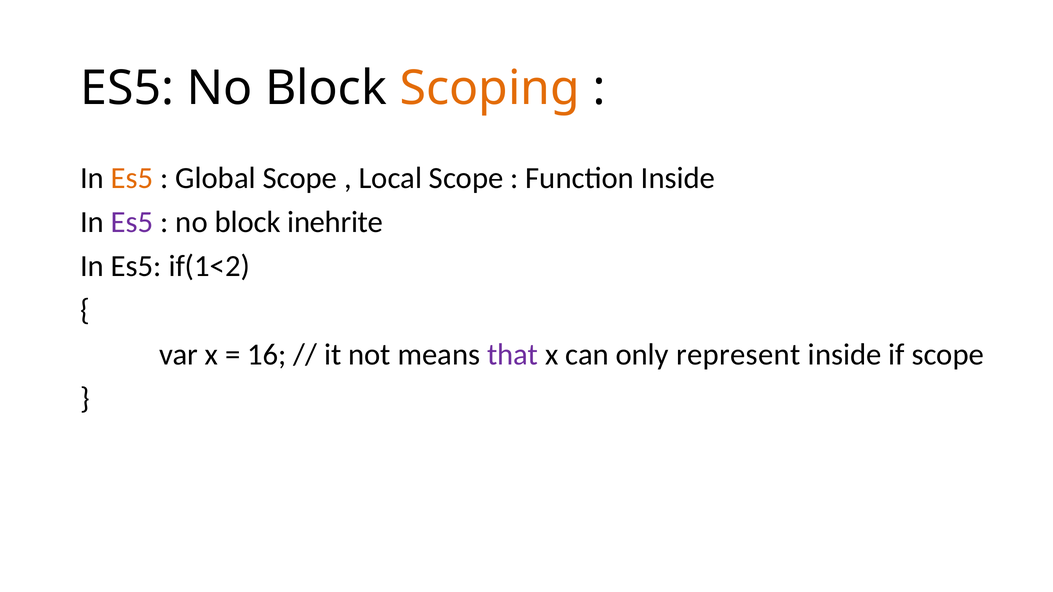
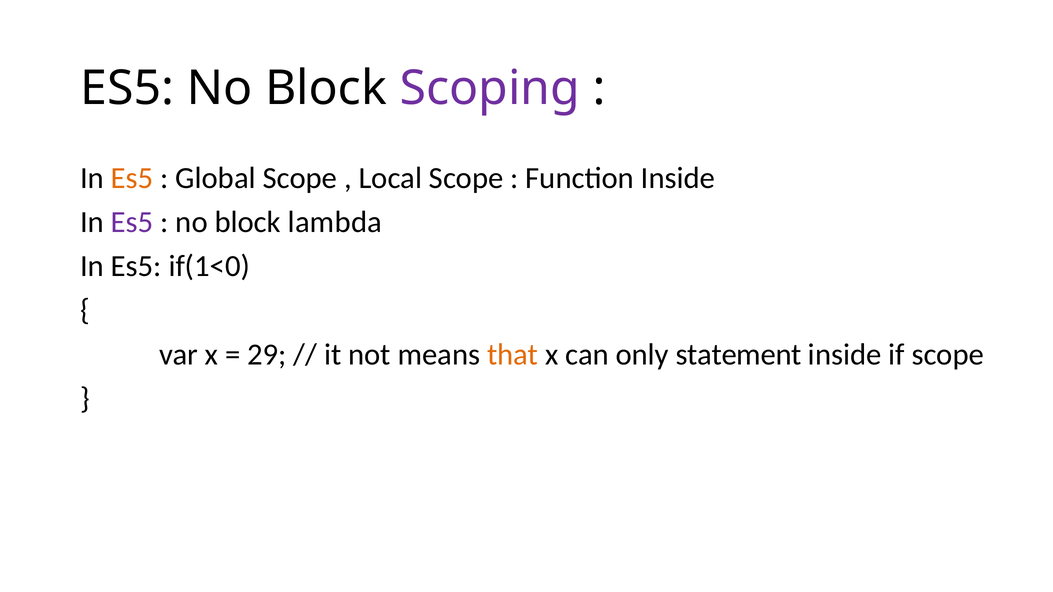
Scoping colour: orange -> purple (490, 88)
inehrite: inehrite -> lambda (335, 222)
if(1<2: if(1<2 -> if(1<0 (209, 266)
16: 16 -> 29 (267, 355)
that colour: purple -> orange (513, 355)
represent: represent -> statement (739, 355)
